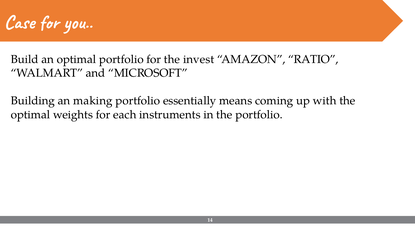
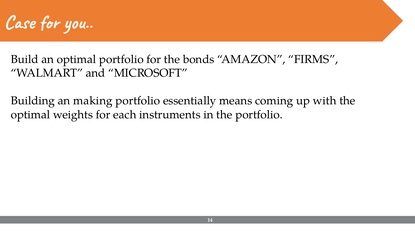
invest: invest -> bonds (199, 59)
RATIO: RATIO -> FIRMS (313, 59)
